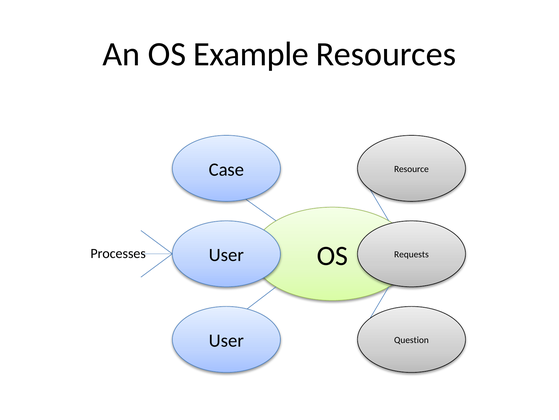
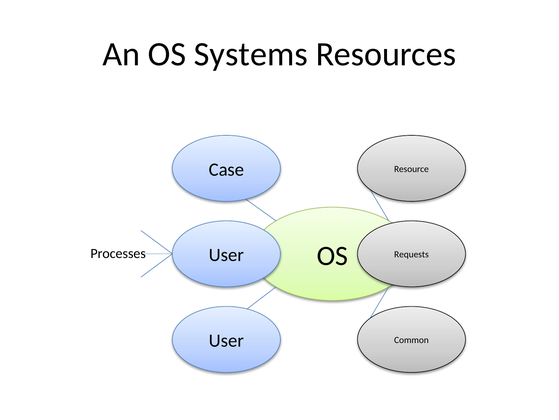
Example: Example -> Systems (251, 54)
Question: Question -> Common (411, 339)
